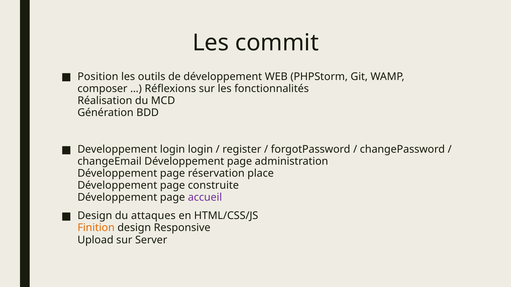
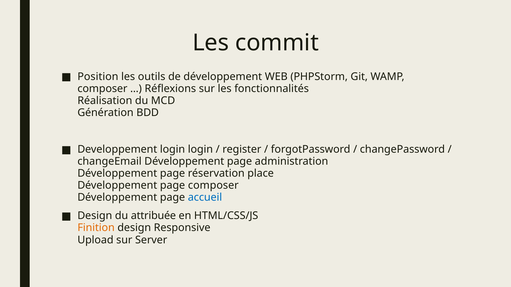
page construite: construite -> composer (213, 186)
accueil colour: purple -> blue (205, 198)
attaques: attaques -> attribuée (153, 216)
